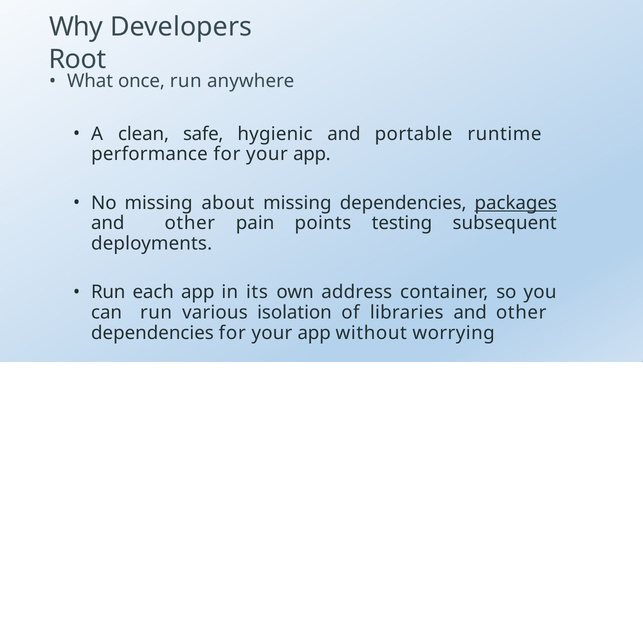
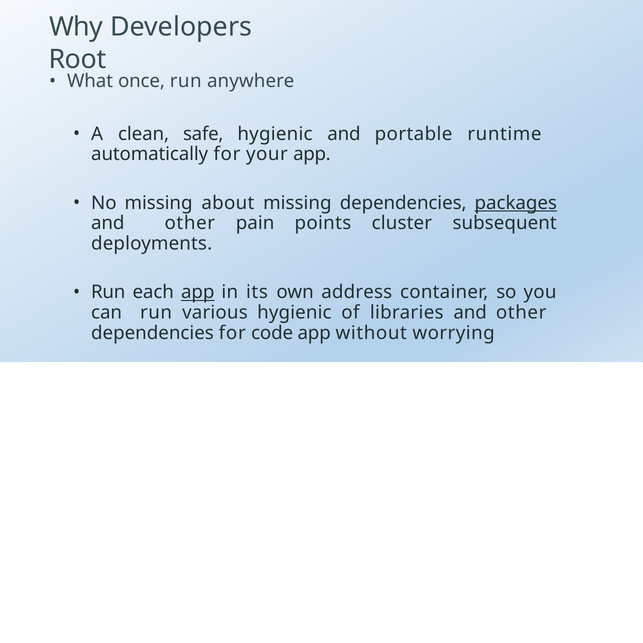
performance: performance -> automatically (150, 154)
testing: testing -> cluster (402, 223)
app underline: none -> present (198, 292)
various isolation: isolation -> hygienic (294, 313)
dependencies for your: your -> code (272, 333)
